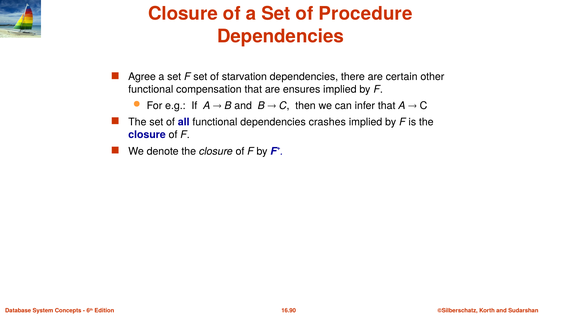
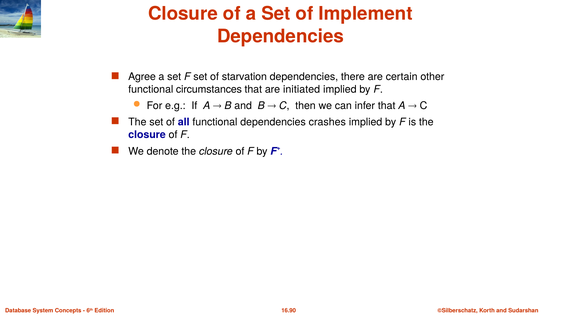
Procedure: Procedure -> Implement (366, 14)
compensation: compensation -> circumstances (209, 89)
ensures: ensures -> initiated (302, 89)
